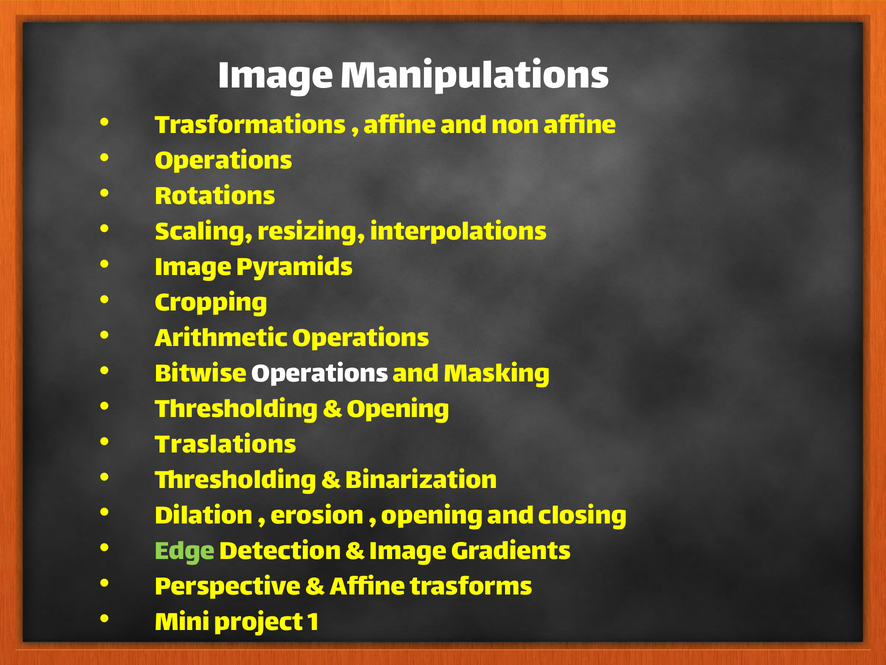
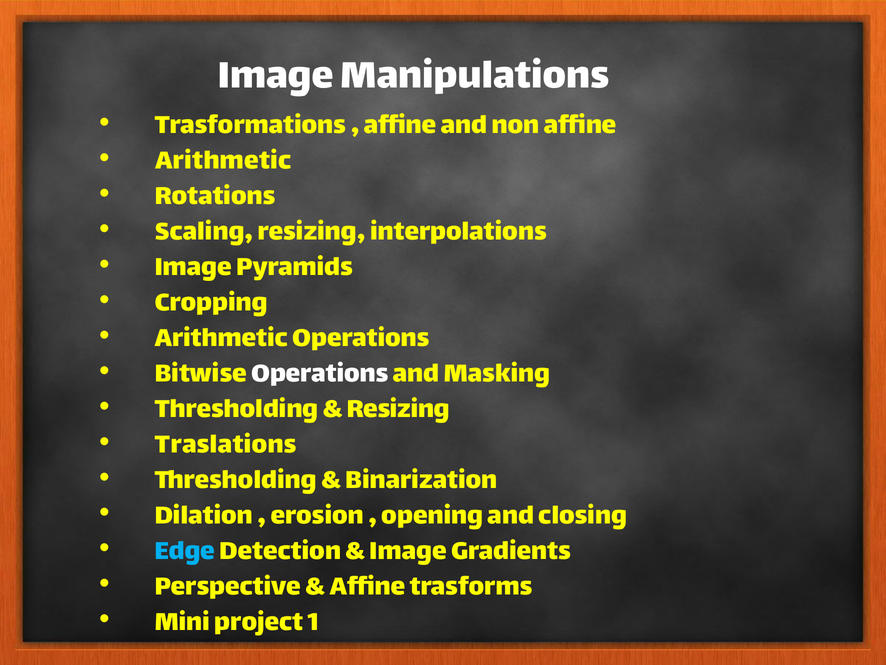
Operations: Operations -> Arithmetic (223, 159)
Opening: Opening -> Resizing (398, 407)
Edge colour: light green -> light blue (185, 549)
